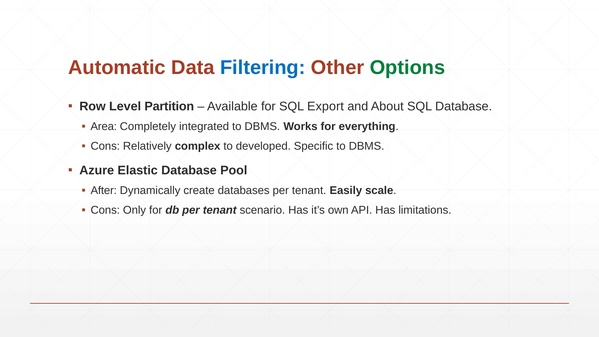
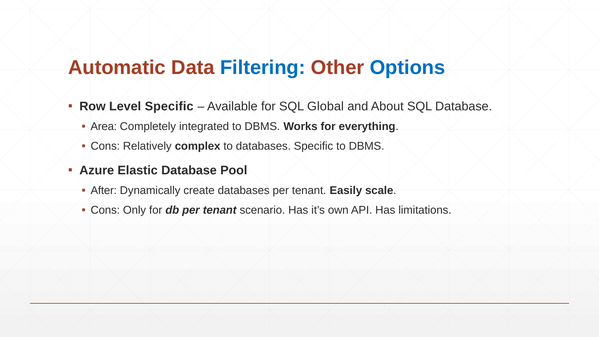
Options colour: green -> blue (407, 68)
Level Partition: Partition -> Specific (169, 106)
Export: Export -> Global (325, 106)
to developed: developed -> databases (263, 146)
